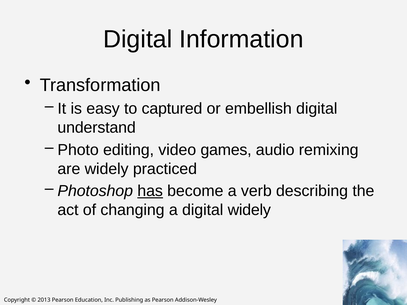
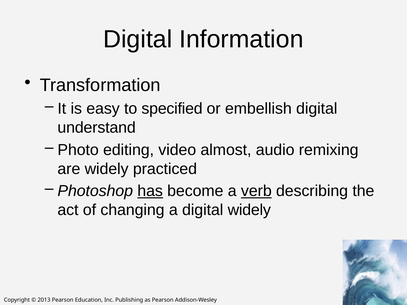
captured: captured -> specified (172, 109)
games: games -> almost (226, 150)
verb underline: none -> present (256, 191)
